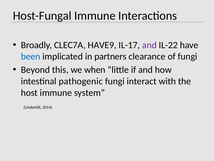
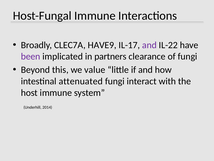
been colour: blue -> purple (31, 56)
when: when -> value (95, 70)
pathogenic: pathogenic -> attenuated (81, 81)
